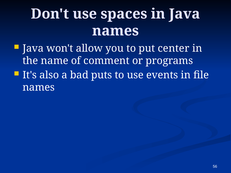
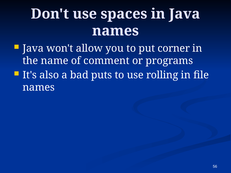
center: center -> corner (174, 48)
events: events -> rolling (162, 75)
